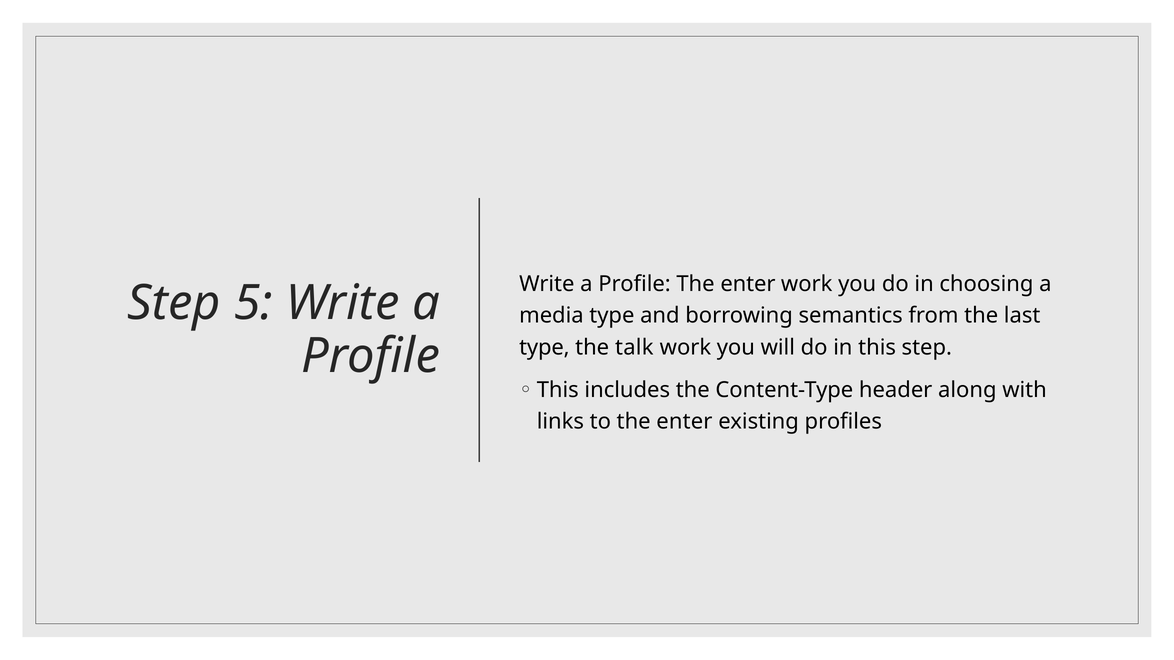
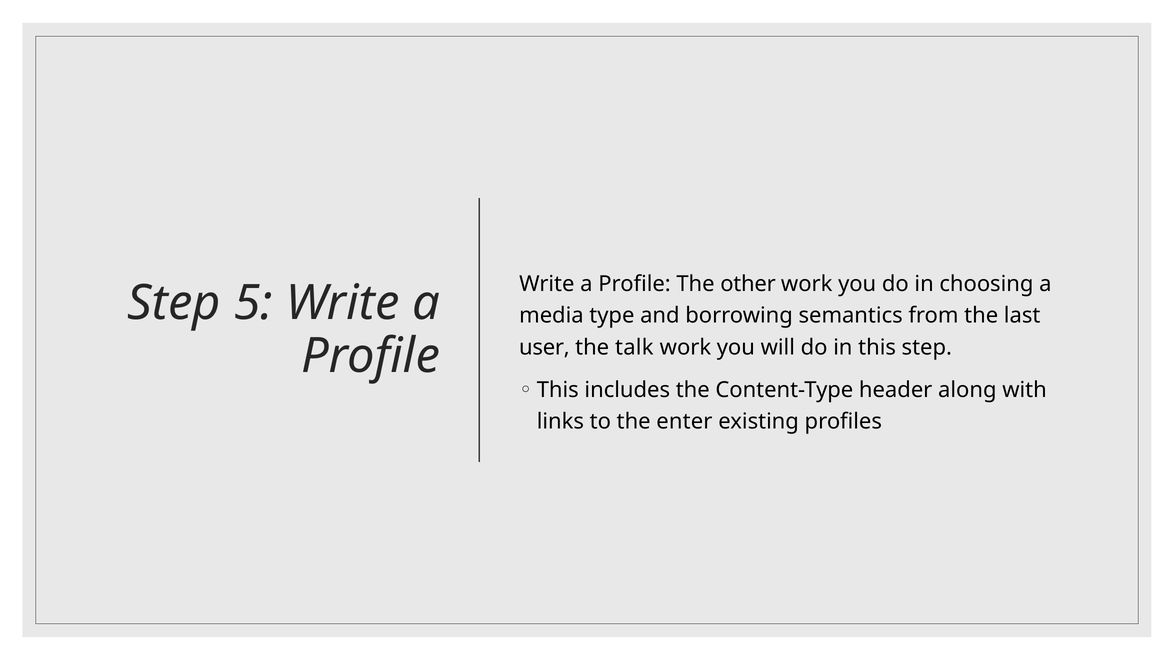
Profile The enter: enter -> other (748, 284)
type: type -> user (544, 348)
